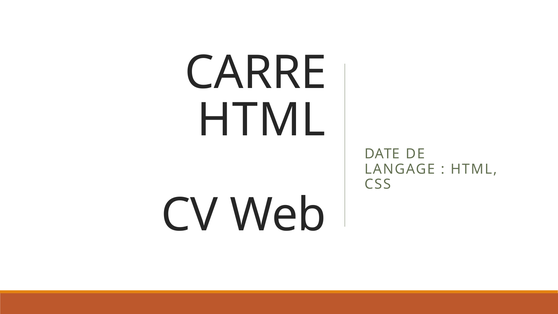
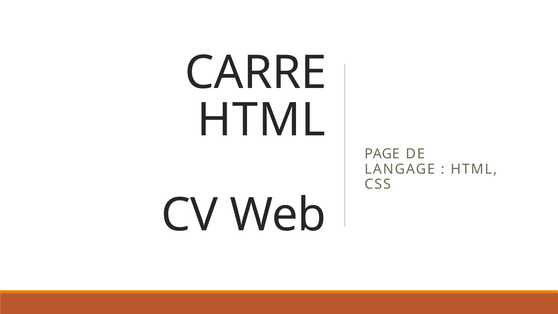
DATE: DATE -> PAGE (382, 154)
